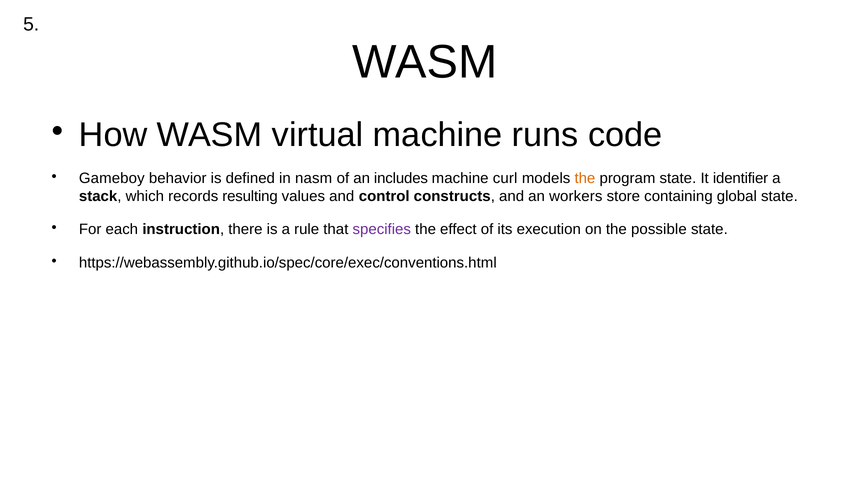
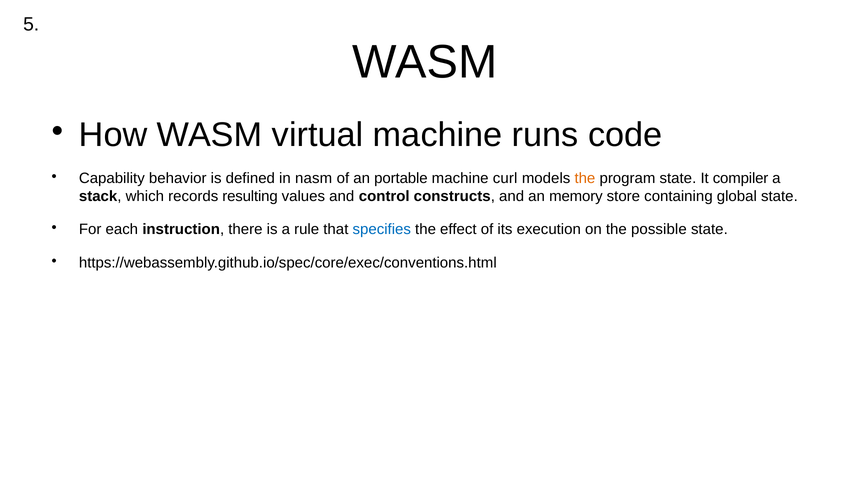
Gameboy: Gameboy -> Capability (112, 178)
includes: includes -> portable (401, 178)
identifier: identifier -> compiler (741, 178)
workers: workers -> memory (576, 196)
specifies colour: purple -> blue (382, 229)
